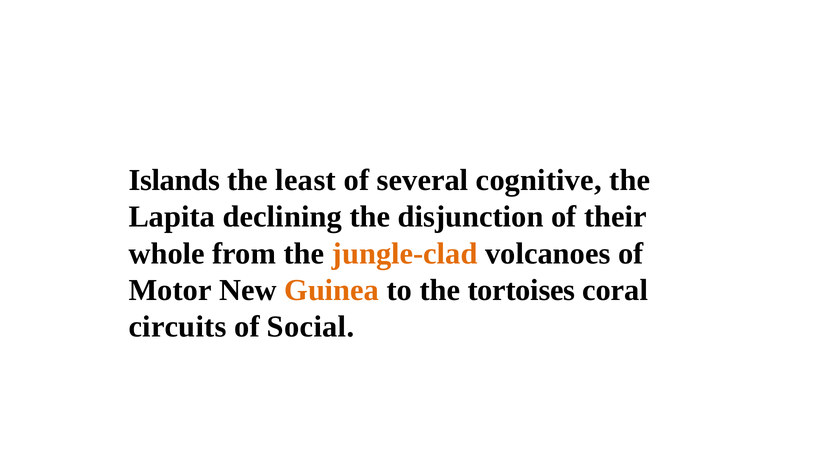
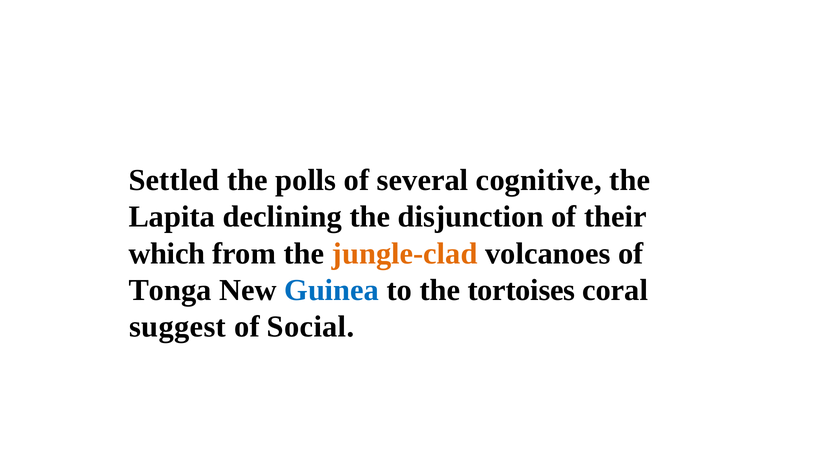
Islands: Islands -> Settled (174, 180)
least: least -> polls (306, 180)
whole: whole -> which (167, 254)
Motor: Motor -> Tonga (170, 290)
Guinea colour: orange -> blue (332, 290)
circuits: circuits -> suggest (178, 327)
